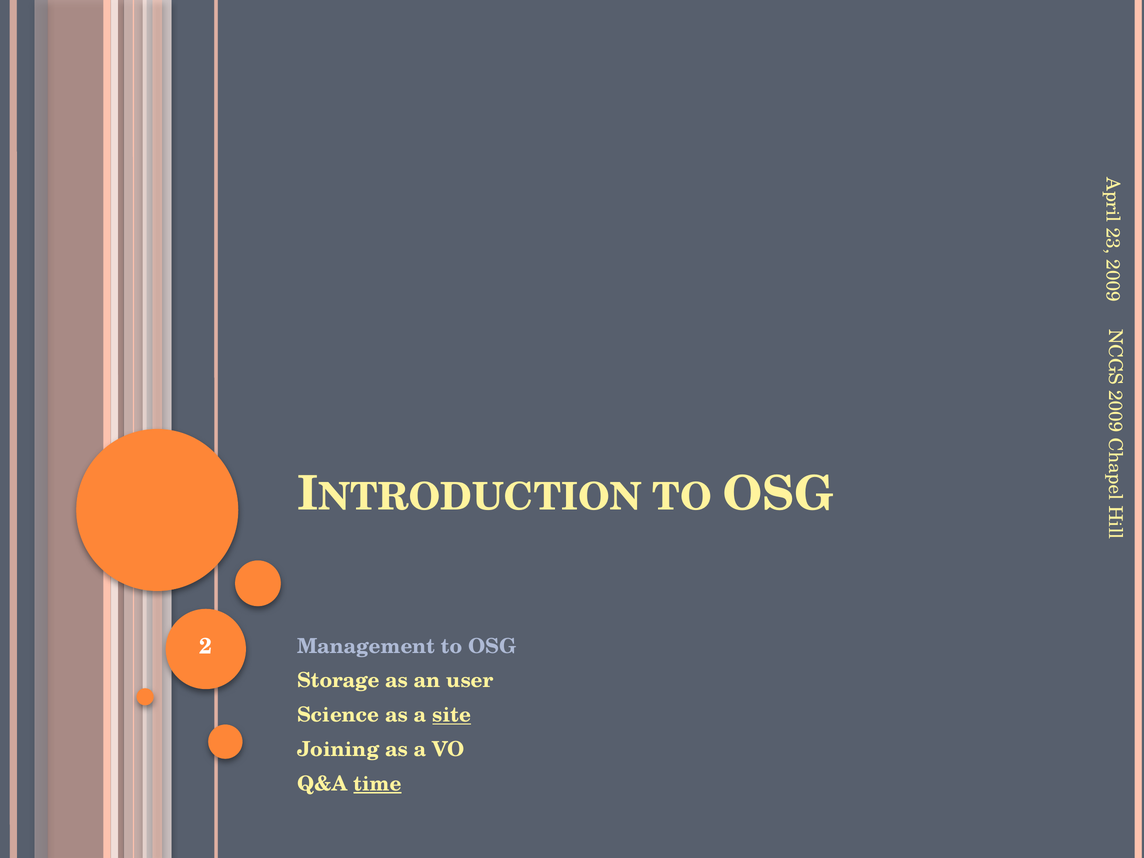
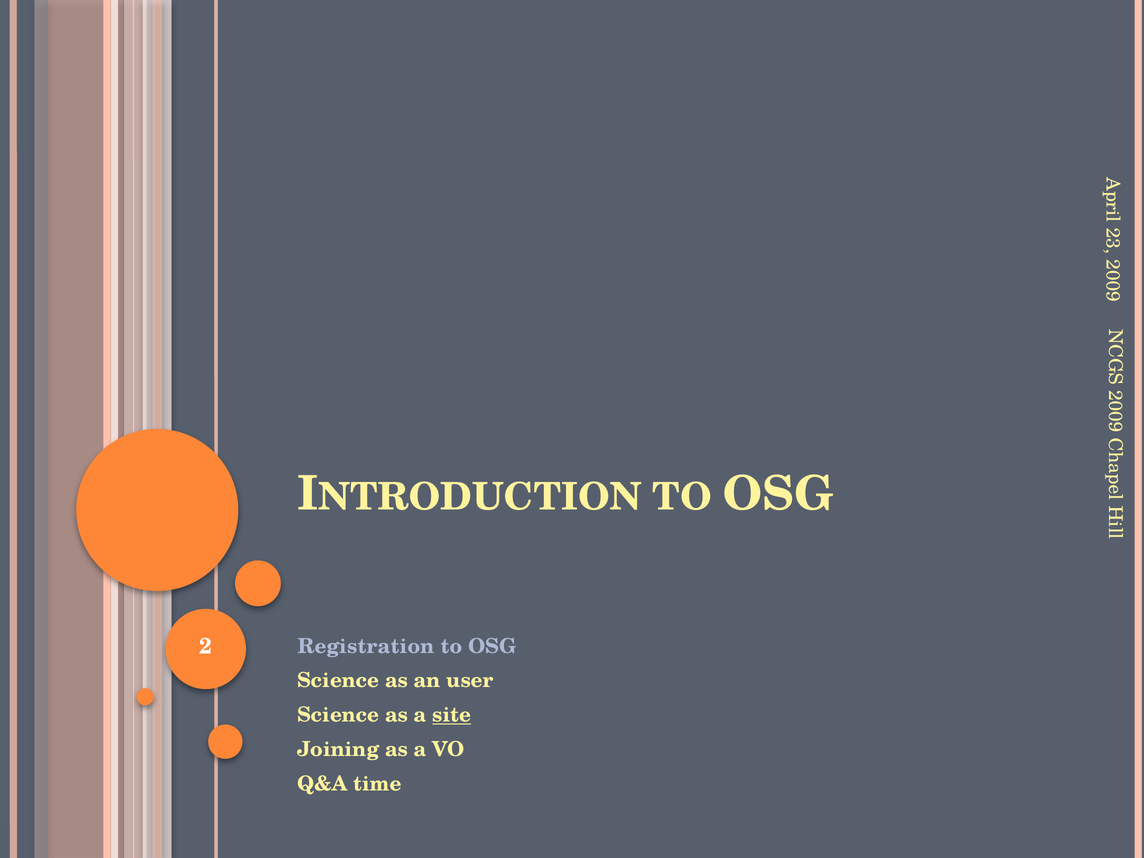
Management: Management -> Registration (366, 646)
Storage: Storage -> Science (338, 681)
time underline: present -> none (377, 784)
